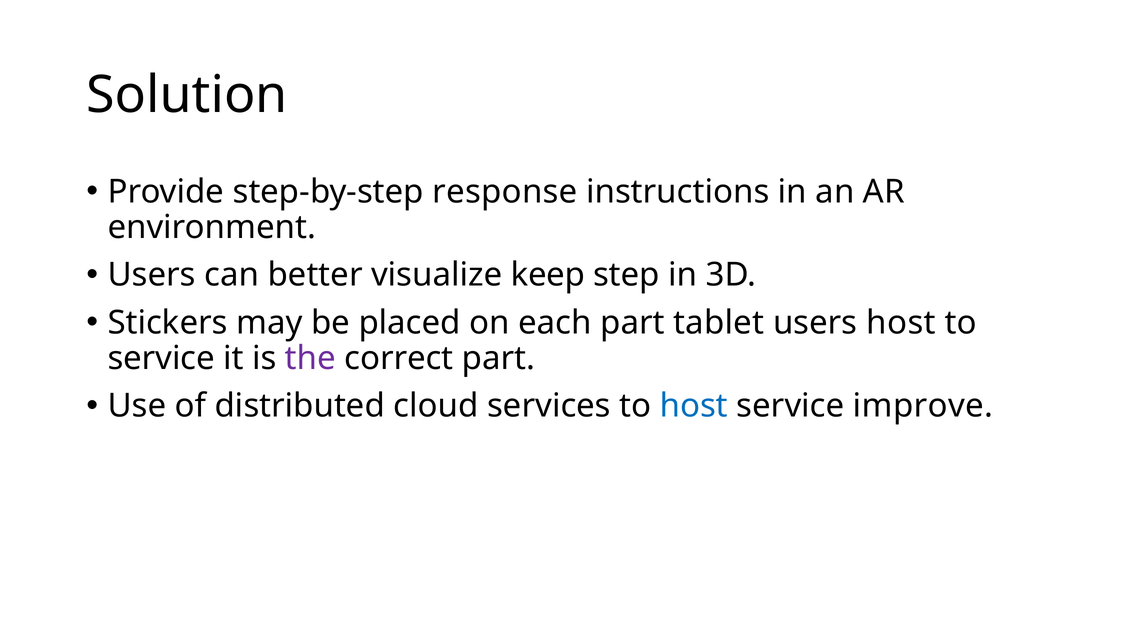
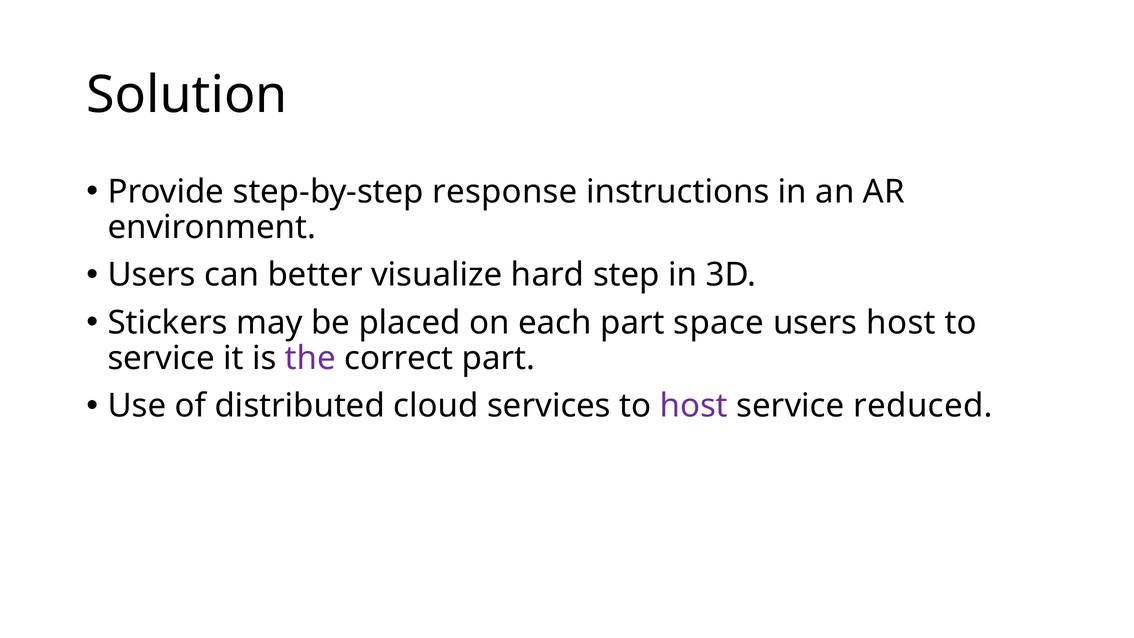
keep: keep -> hard (548, 275)
tablet: tablet -> space (719, 323)
host colour: blue -> purple (694, 406)
improve: improve -> reduced (923, 406)
